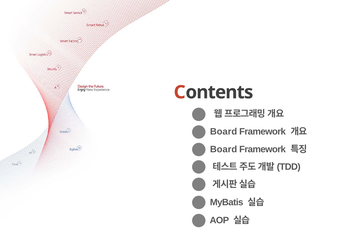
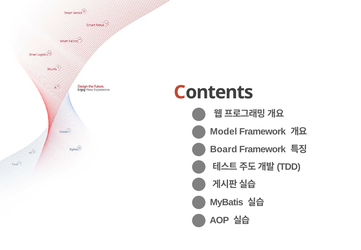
Board: Board -> Model (224, 132)
